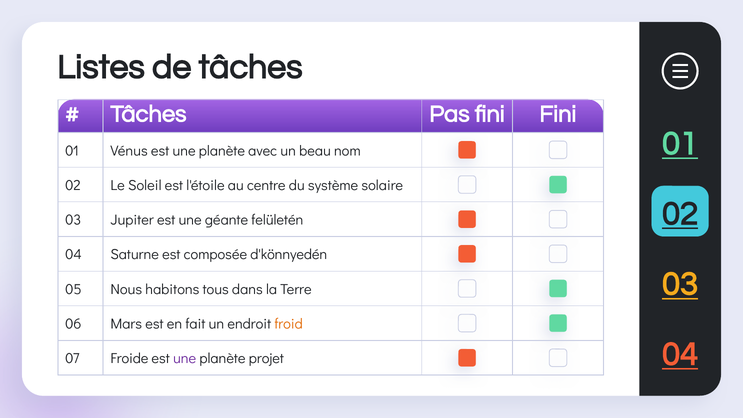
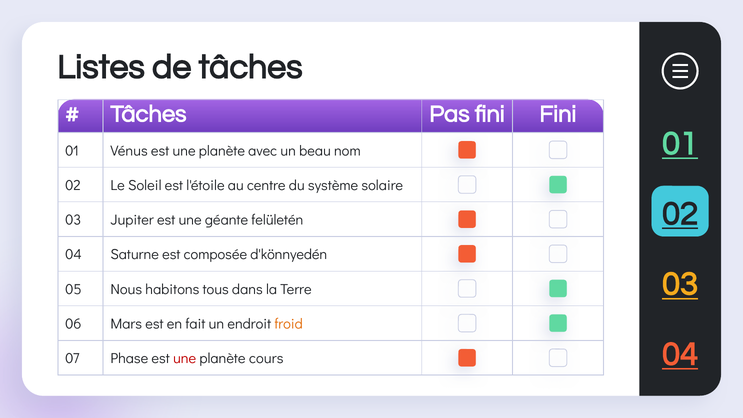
Froide: Froide -> Phase (129, 359)
une colour: purple -> red (185, 359)
projet: projet -> cours (266, 359)
